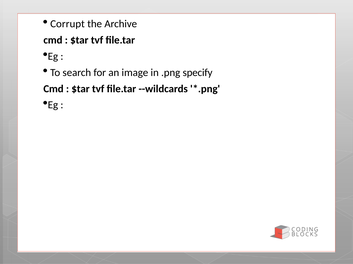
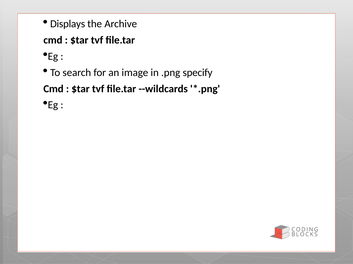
Corrupt: Corrupt -> Displays (68, 24)
